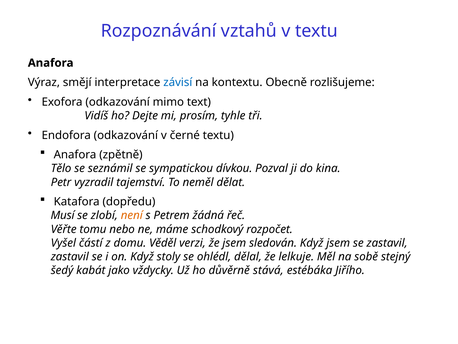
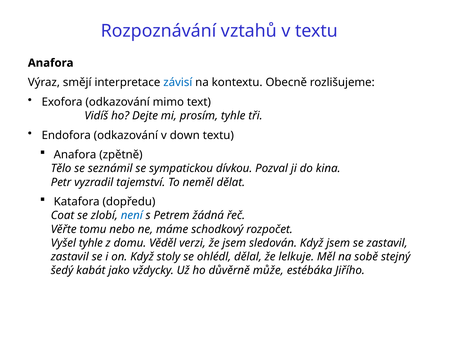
černé: černé -> down (185, 135)
Musí: Musí -> Coat (62, 215)
není colour: orange -> blue (132, 215)
Vyšel částí: částí -> tyhle (91, 243)
stává: stává -> může (268, 270)
